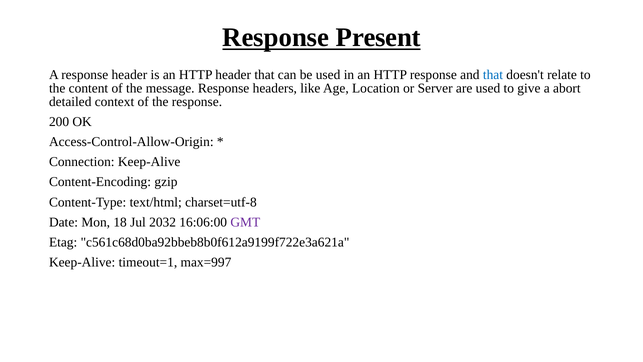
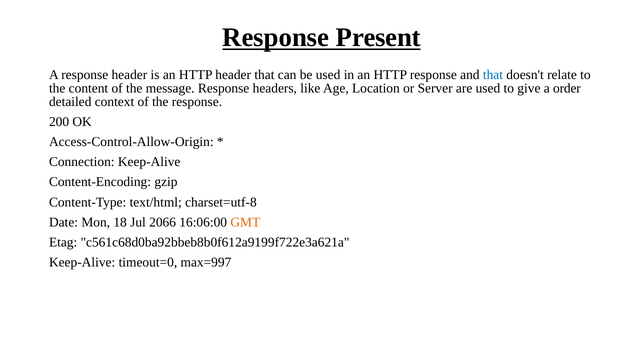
abort: abort -> order (567, 88)
2032: 2032 -> 2066 (163, 222)
GMT colour: purple -> orange (245, 222)
timeout=1: timeout=1 -> timeout=0 (148, 262)
